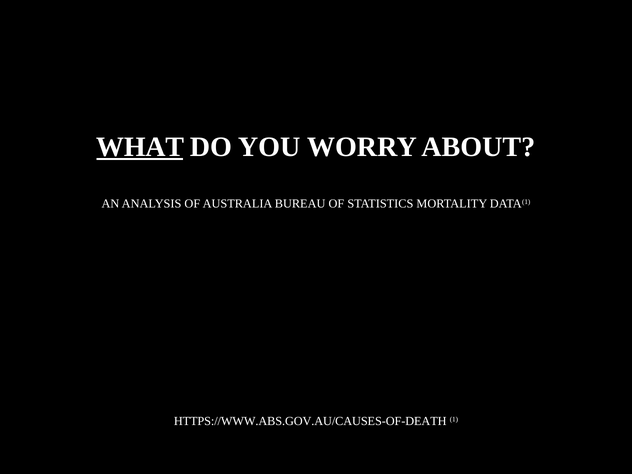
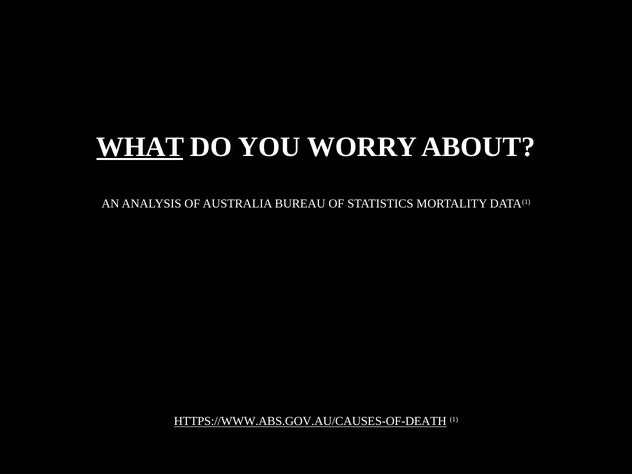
HTTPS://WWW.ABS.GOV.AU/CAUSES-OF-DEATH underline: none -> present (310, 421)
